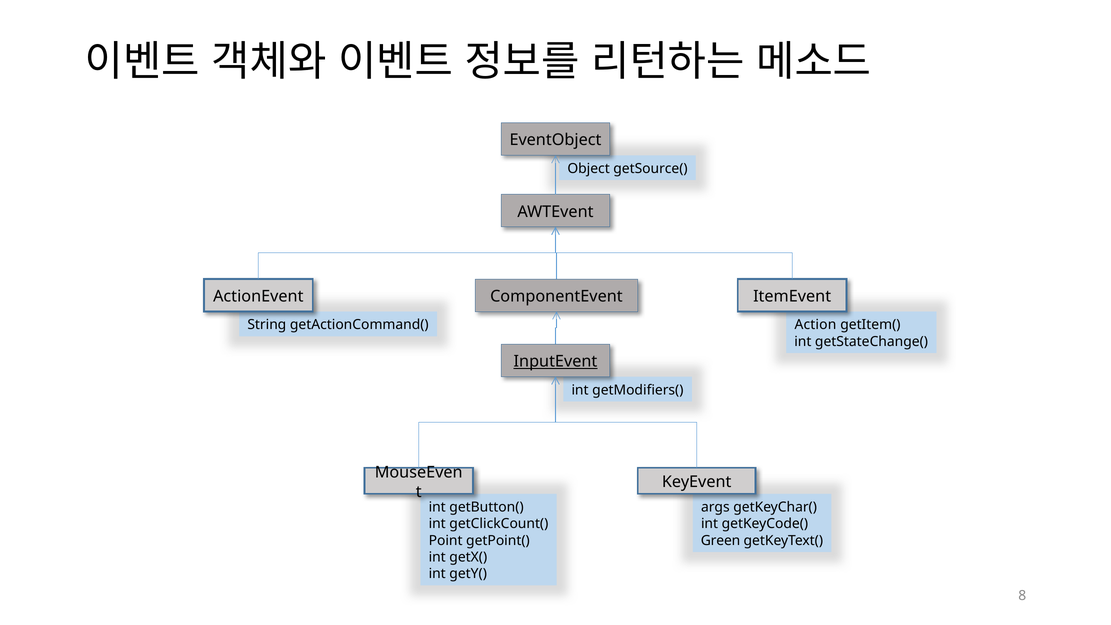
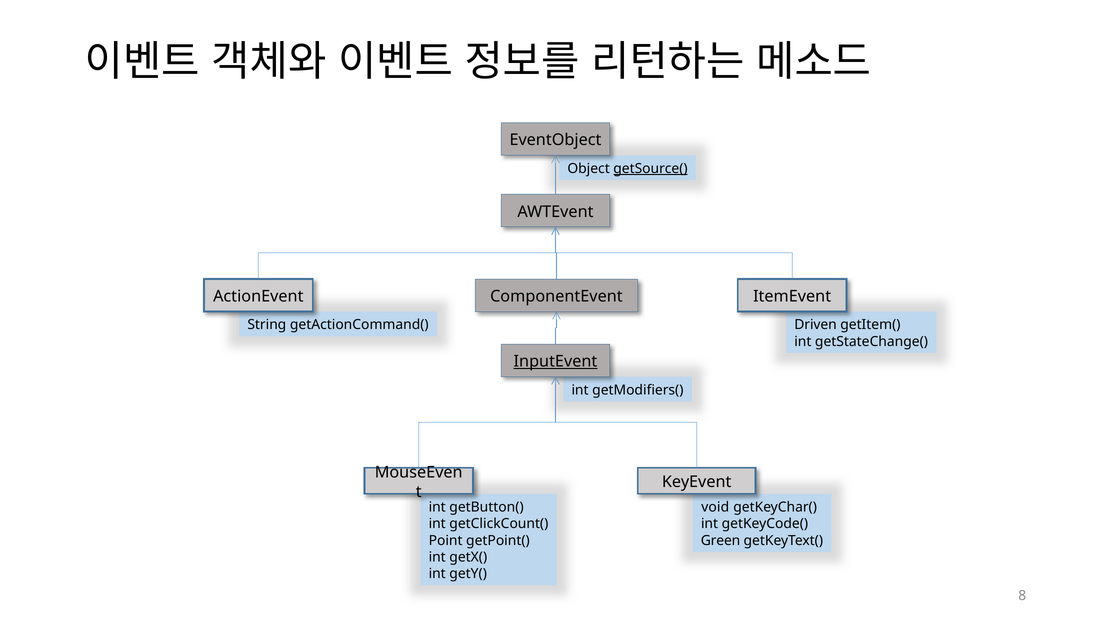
getSource( underline: none -> present (650, 169)
Action: Action -> Driven (816, 325)
args: args -> void (715, 507)
